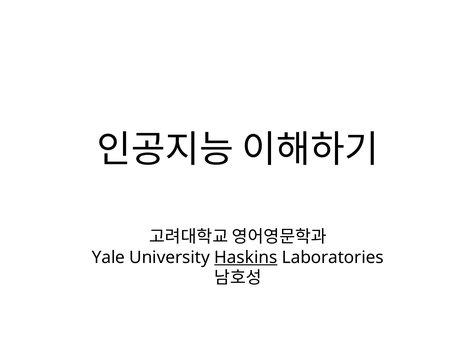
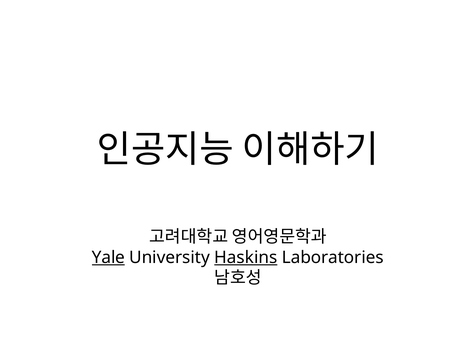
Yale underline: none -> present (108, 257)
